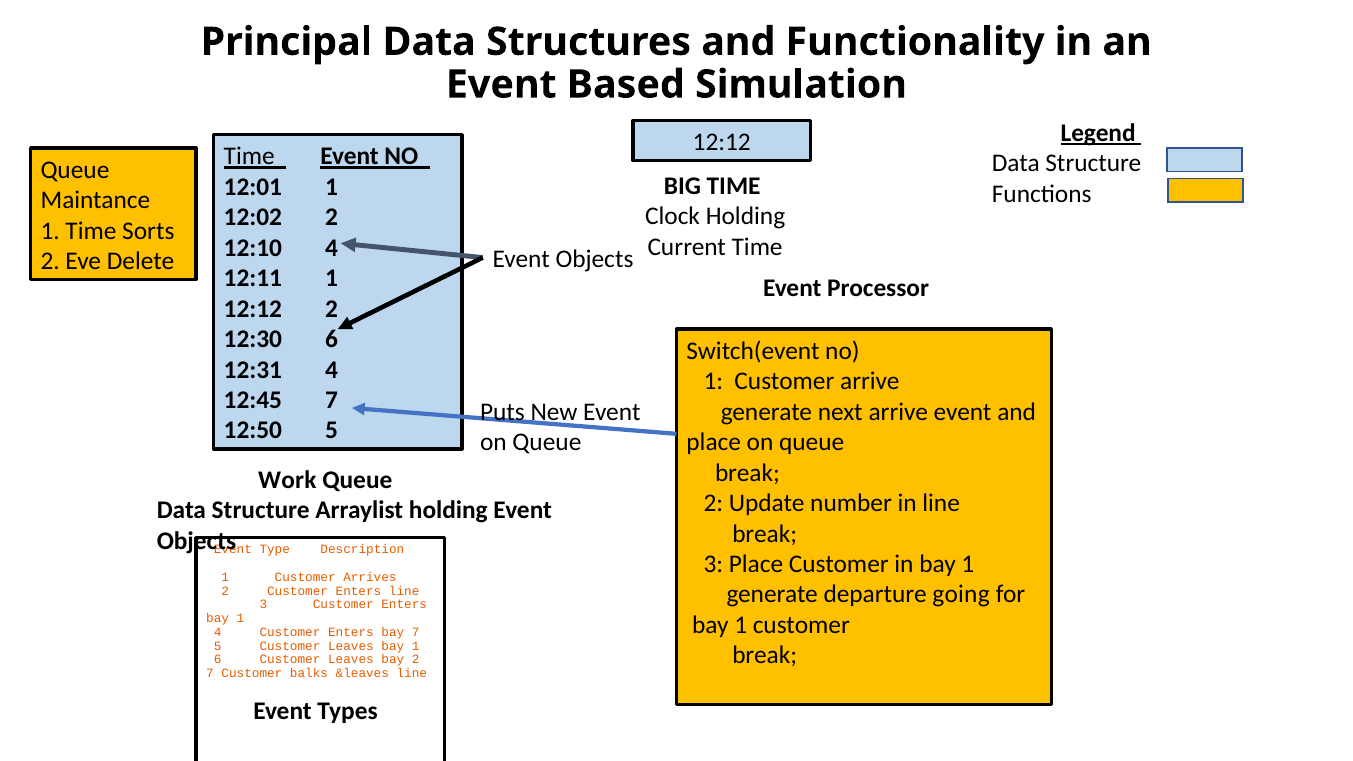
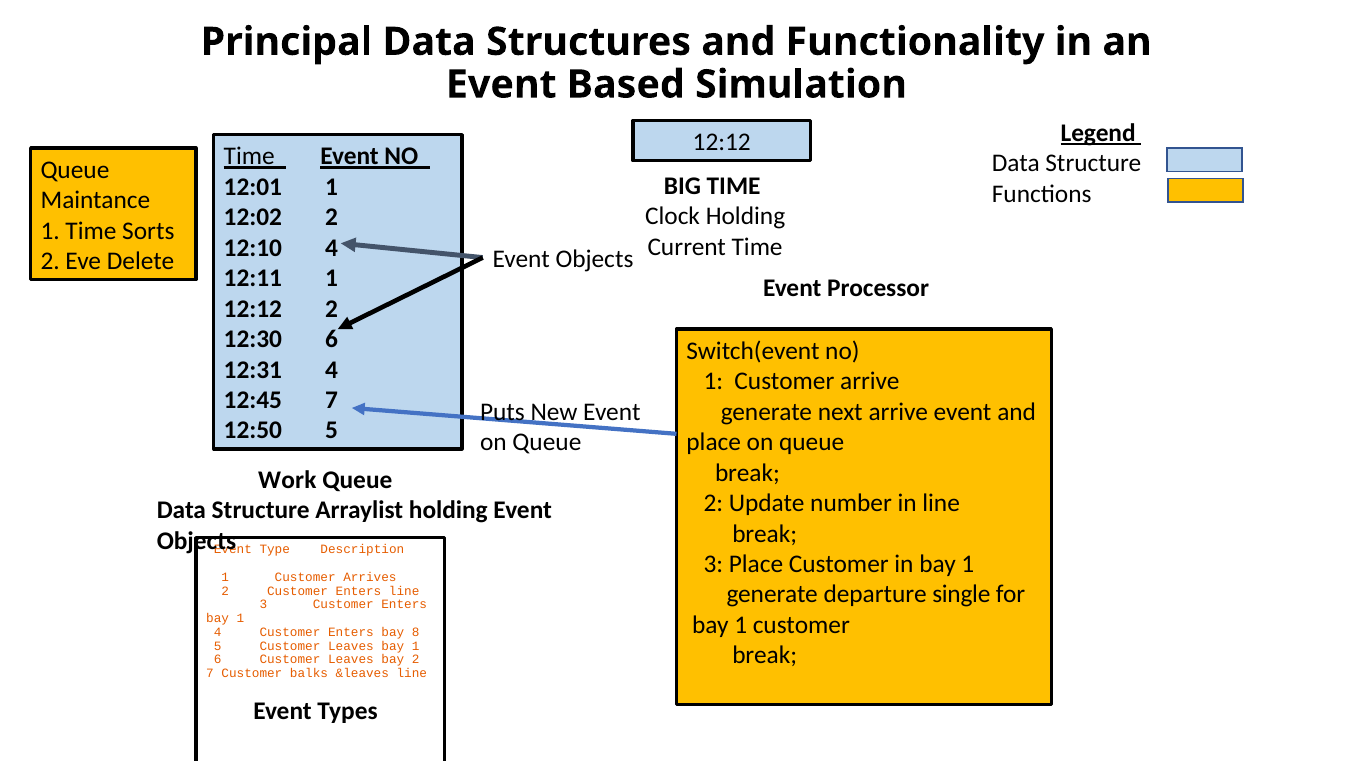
going: going -> single (961, 595)
bay 7: 7 -> 8 (416, 632)
